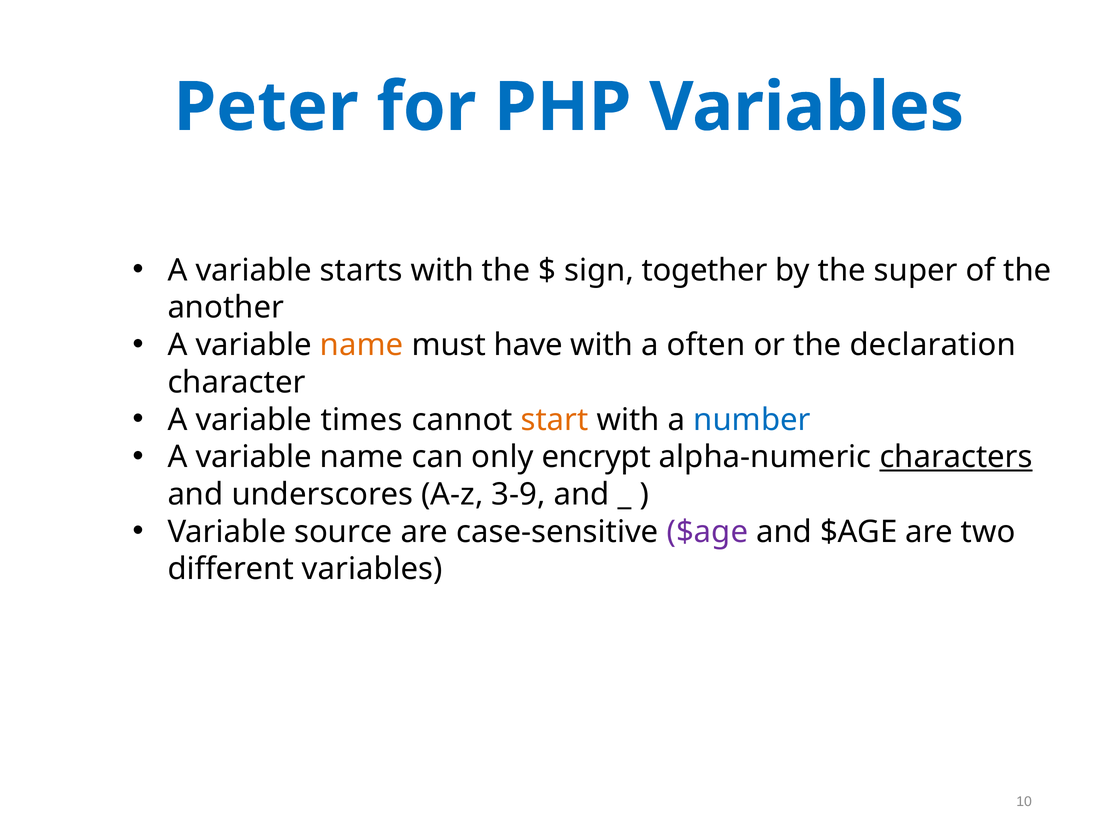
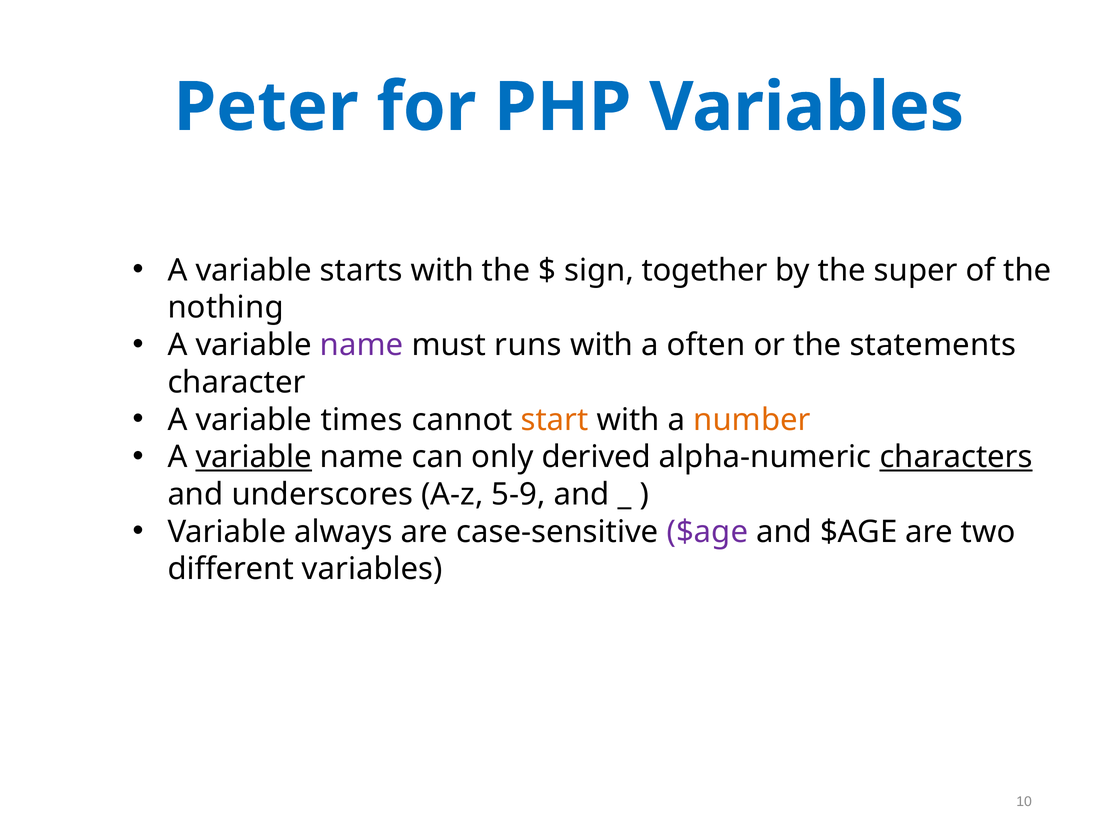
another: another -> nothing (226, 308)
name colour: orange -> purple (362, 345)
have: have -> runs (528, 345)
declaration: declaration -> statements (933, 345)
number colour: blue -> orange (752, 420)
variable underline: none -> present (254, 457)
encrypt: encrypt -> derived (596, 457)
3-9: 3-9 -> 5-9 (518, 494)
source: source -> always (343, 532)
